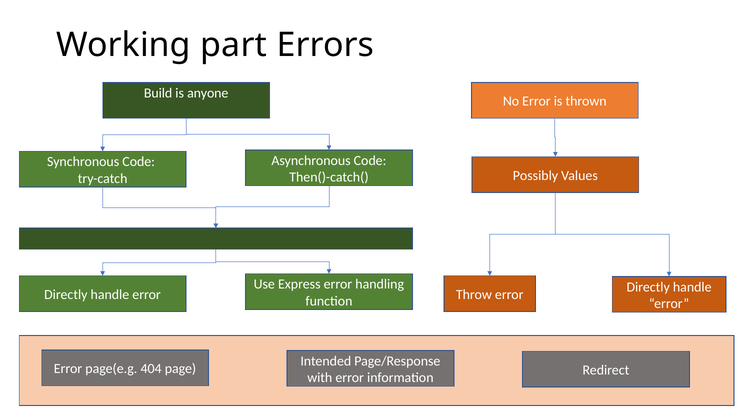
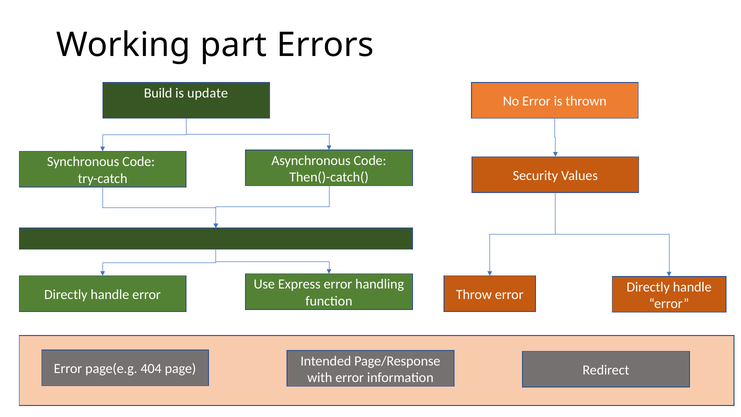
anyone: anyone -> update (208, 93)
Possibly: Possibly -> Security (535, 175)
